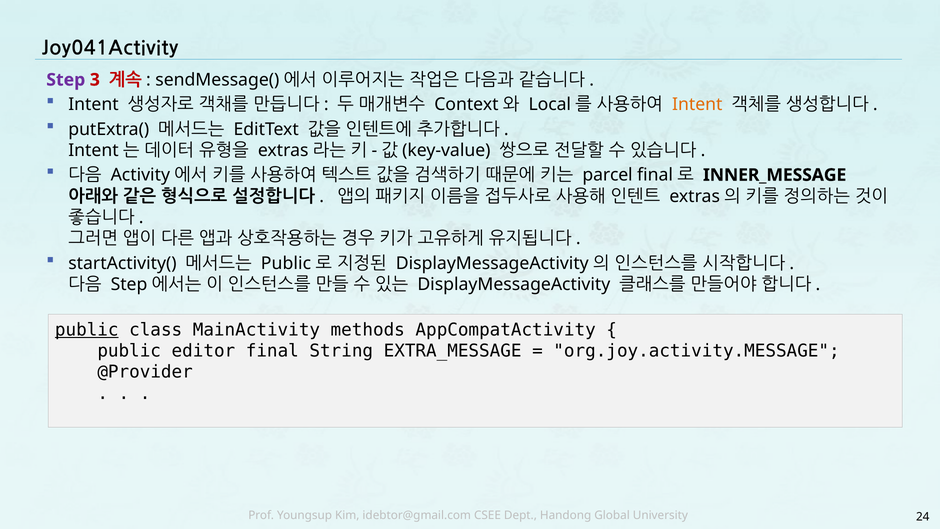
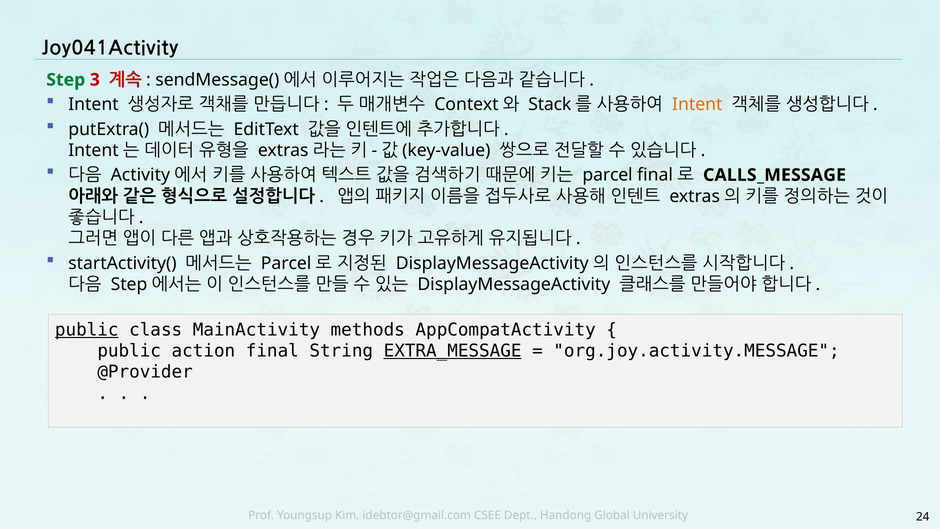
Step colour: purple -> green (66, 80)
Local: Local -> Stack (550, 104)
INNER_MESSAGE: INNER_MESSAGE -> CALLS_MESSAGE (775, 175)
Public: Public -> Parcel (286, 263)
editor: editor -> action (203, 351)
EXTRA_MESSAGE underline: none -> present (453, 351)
